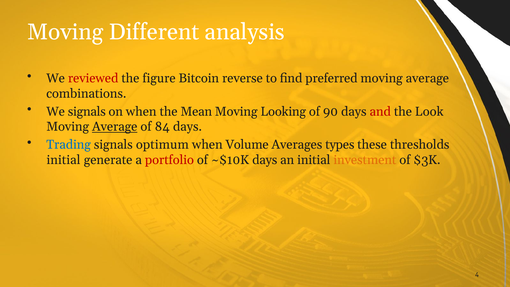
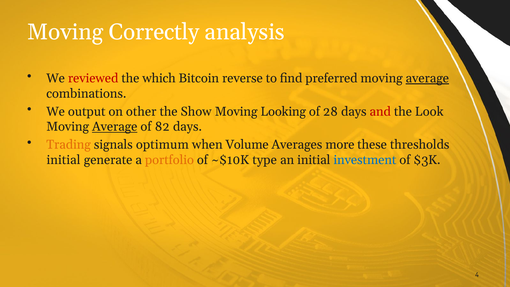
Different: Different -> Correctly (154, 32)
figure: figure -> which (159, 78)
average underline: none -> present (427, 78)
We signals: signals -> output (87, 111)
on when: when -> other (141, 111)
Mean: Mean -> Show (196, 111)
90: 90 -> 28 (330, 111)
84: 84 -> 82 (162, 127)
Trading colour: blue -> orange (69, 145)
types: types -> more (340, 145)
portfolio colour: red -> orange (169, 160)
~$10K days: days -> type (265, 160)
investment colour: orange -> blue (365, 160)
